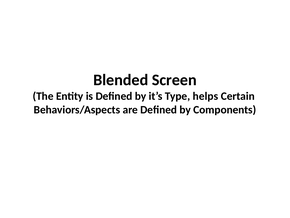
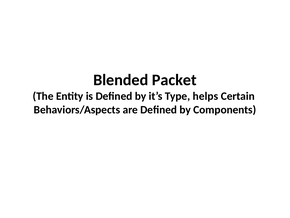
Screen: Screen -> Packet (174, 80)
